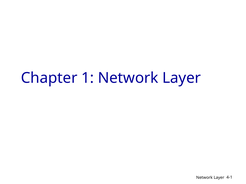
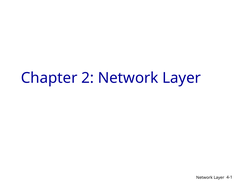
1: 1 -> 2 (88, 78)
